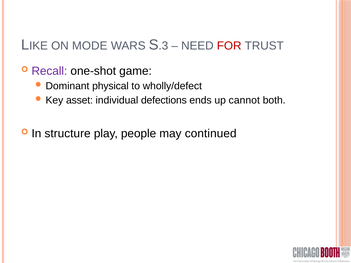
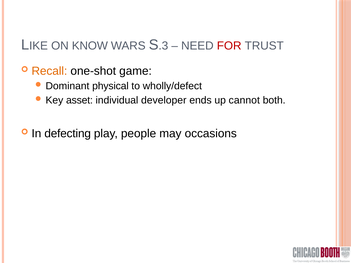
MODE: MODE -> KNOW (90, 46)
Recall colour: purple -> orange (49, 71)
defections: defections -> developer (164, 100)
structure: structure -> defecting (68, 134)
continued: continued -> occasions (211, 134)
